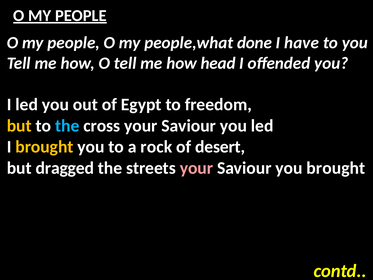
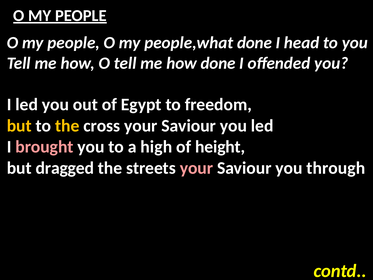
have: have -> head (302, 43)
how head: head -> done (218, 63)
the colour: light blue -> yellow (67, 126)
brought colour: yellow -> pink (44, 147)
rock: rock -> high (156, 147)
desert: desert -> height (220, 147)
you brought: brought -> through (336, 168)
